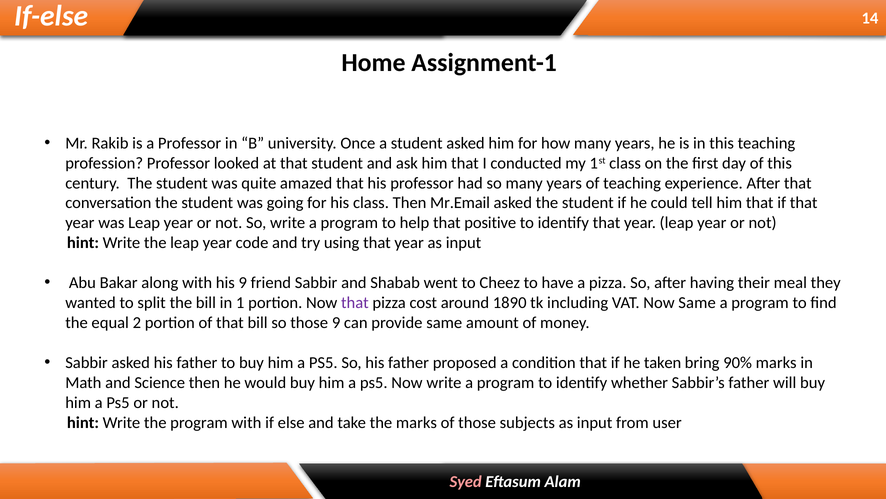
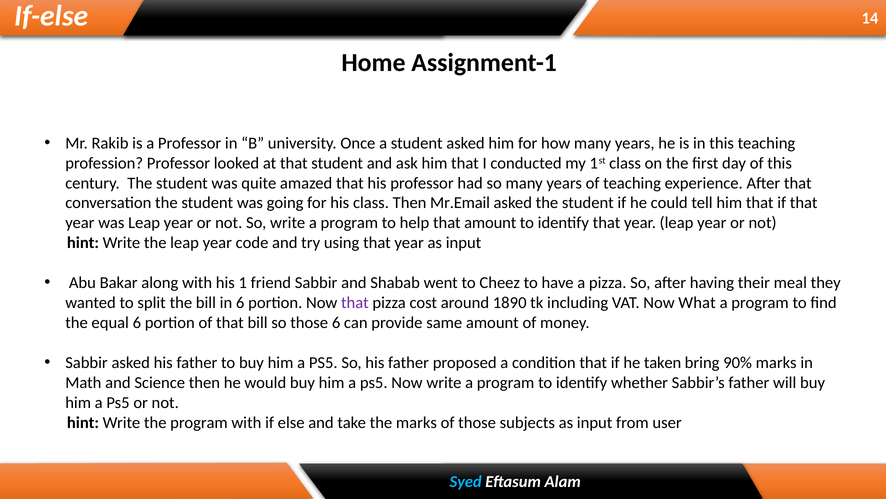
that positive: positive -> amount (490, 223)
his 9: 9 -> 1 (243, 282)
in 1: 1 -> 6 (240, 302)
Now Same: Same -> What (697, 302)
equal 2: 2 -> 6 (137, 322)
those 9: 9 -> 6 (336, 322)
Syed colour: pink -> light blue (466, 481)
